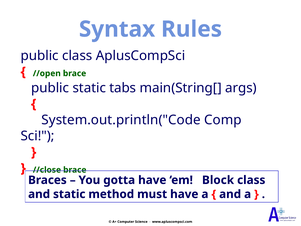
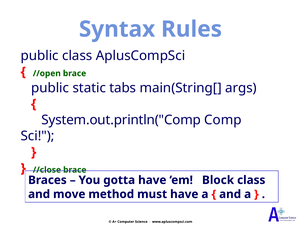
System.out.println("Code: System.out.println("Code -> System.out.println("Comp (121, 120)
and static: static -> move (69, 194)
